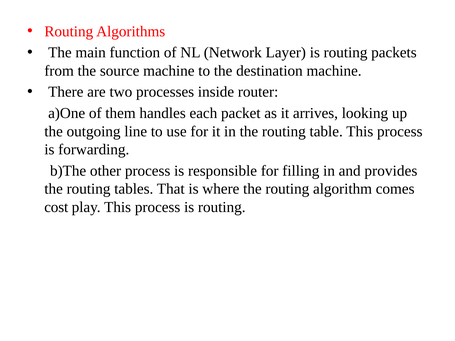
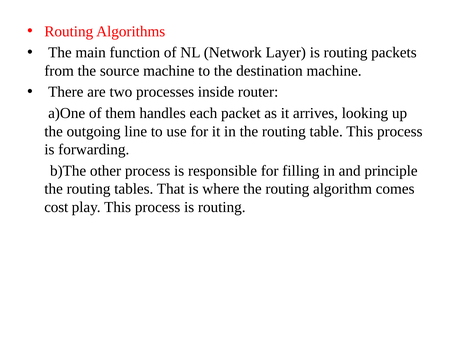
provides: provides -> principle (391, 171)
